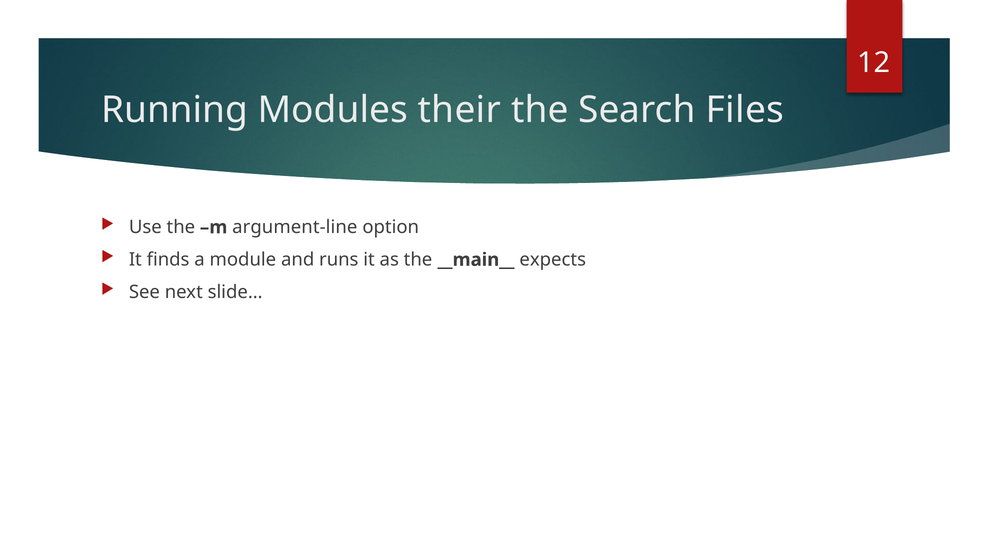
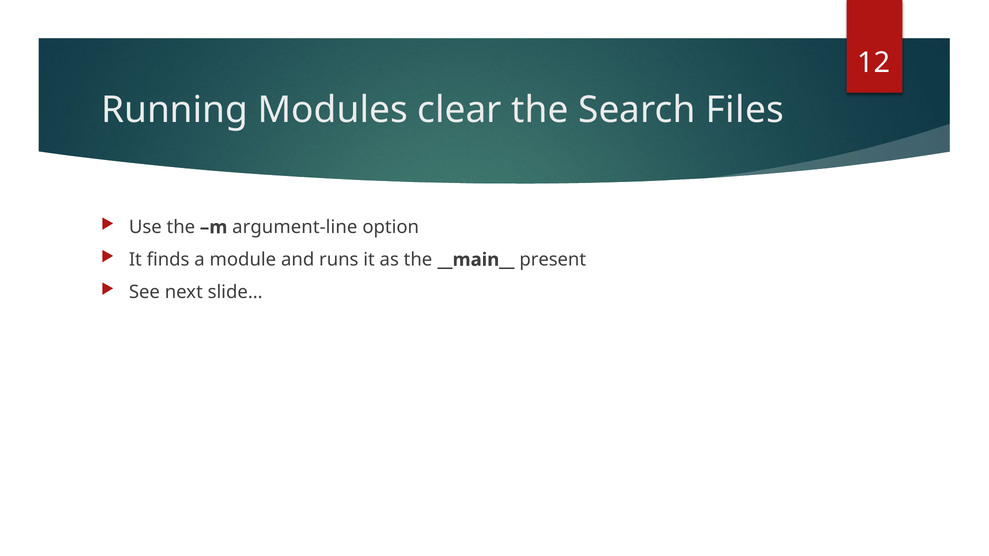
their: their -> clear (460, 110)
expects: expects -> present (553, 260)
